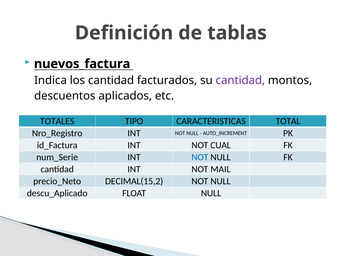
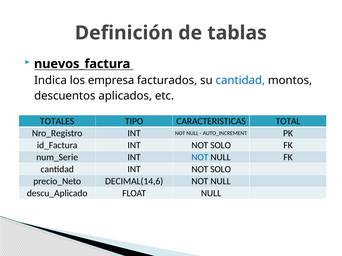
los cantidad: cantidad -> empresa (111, 80)
cantidad colour: purple -> blue (240, 80)
CUAL: CUAL -> SOLO (221, 146)
cantidad INT NOT MAIL: MAIL -> SOLO (221, 170)
DECIMAL(15,2: DECIMAL(15,2 -> DECIMAL(14,6 (134, 182)
